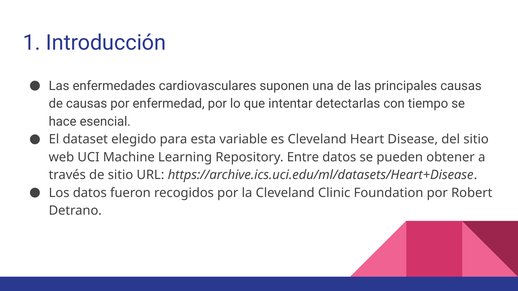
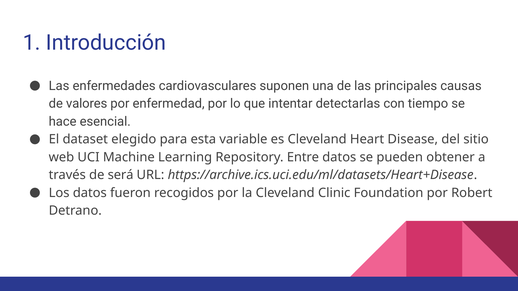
de causas: causas -> valores (87, 104)
de sitio: sitio -> será (121, 175)
